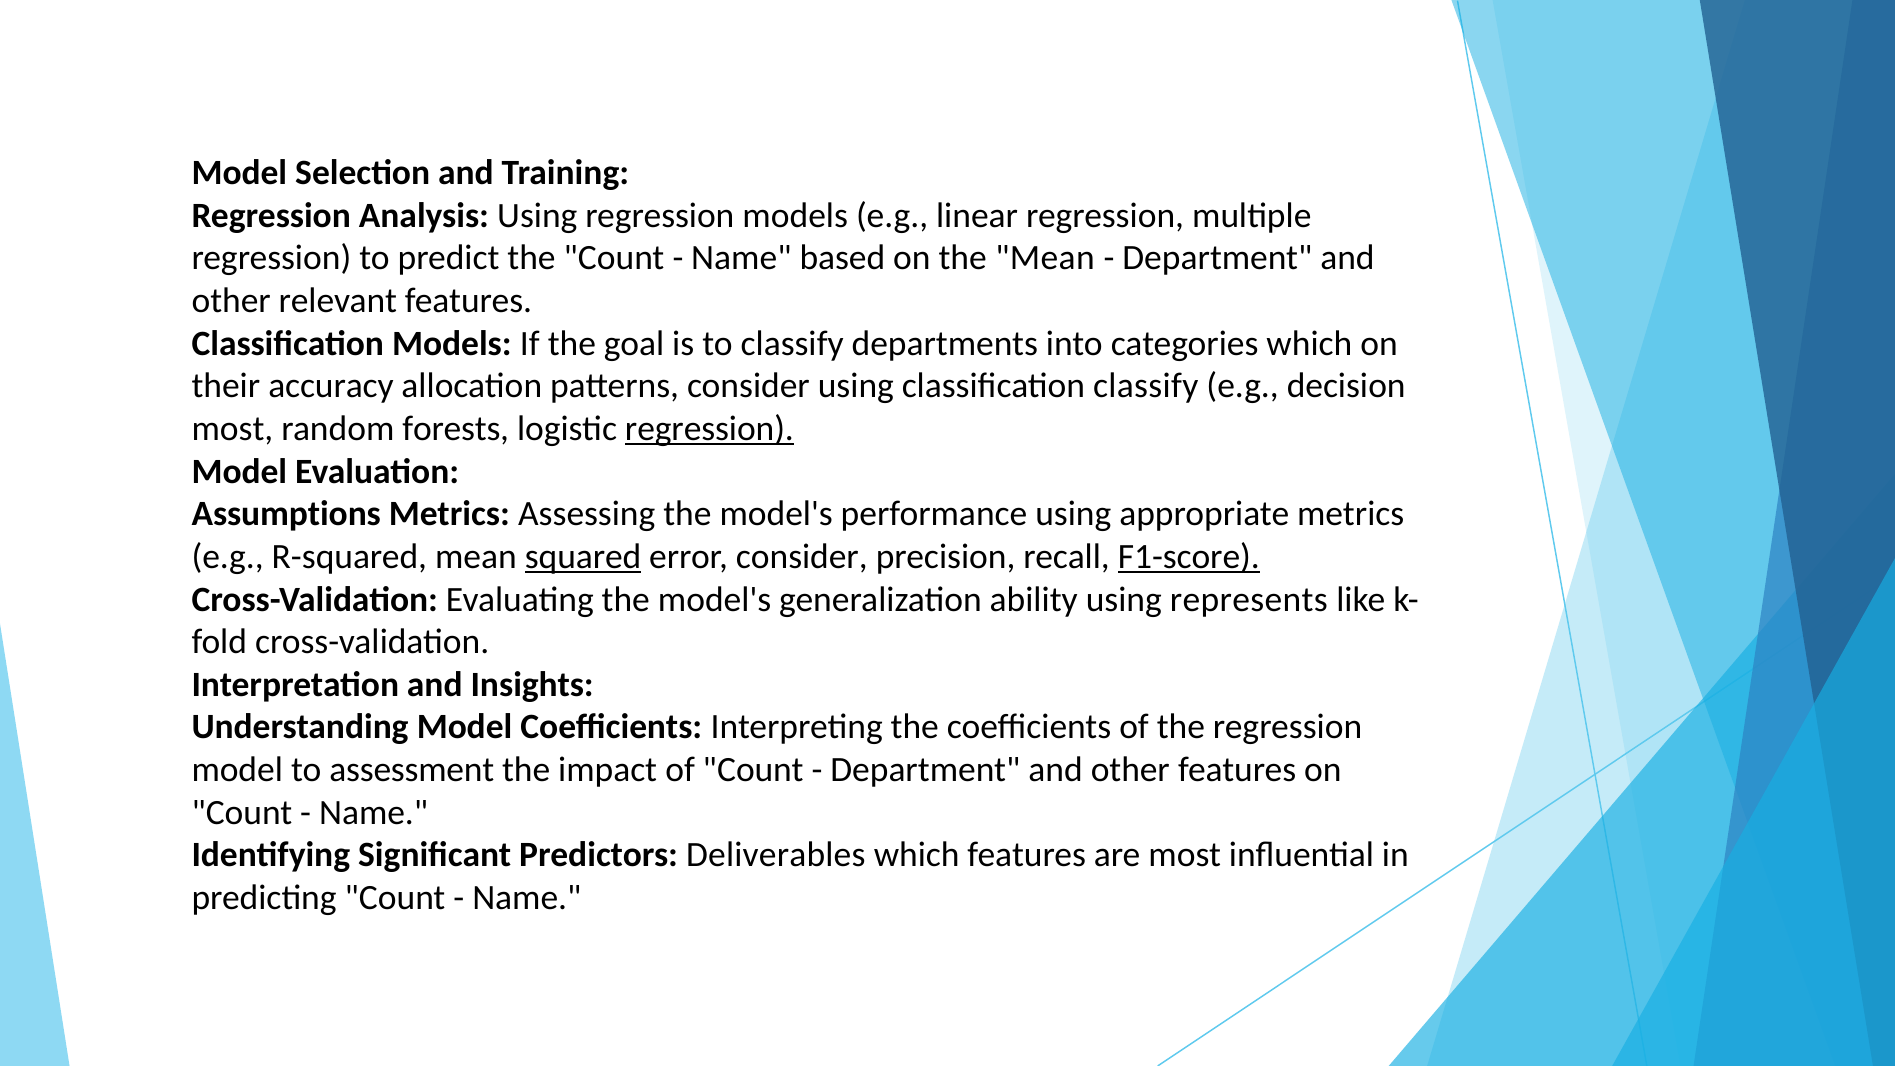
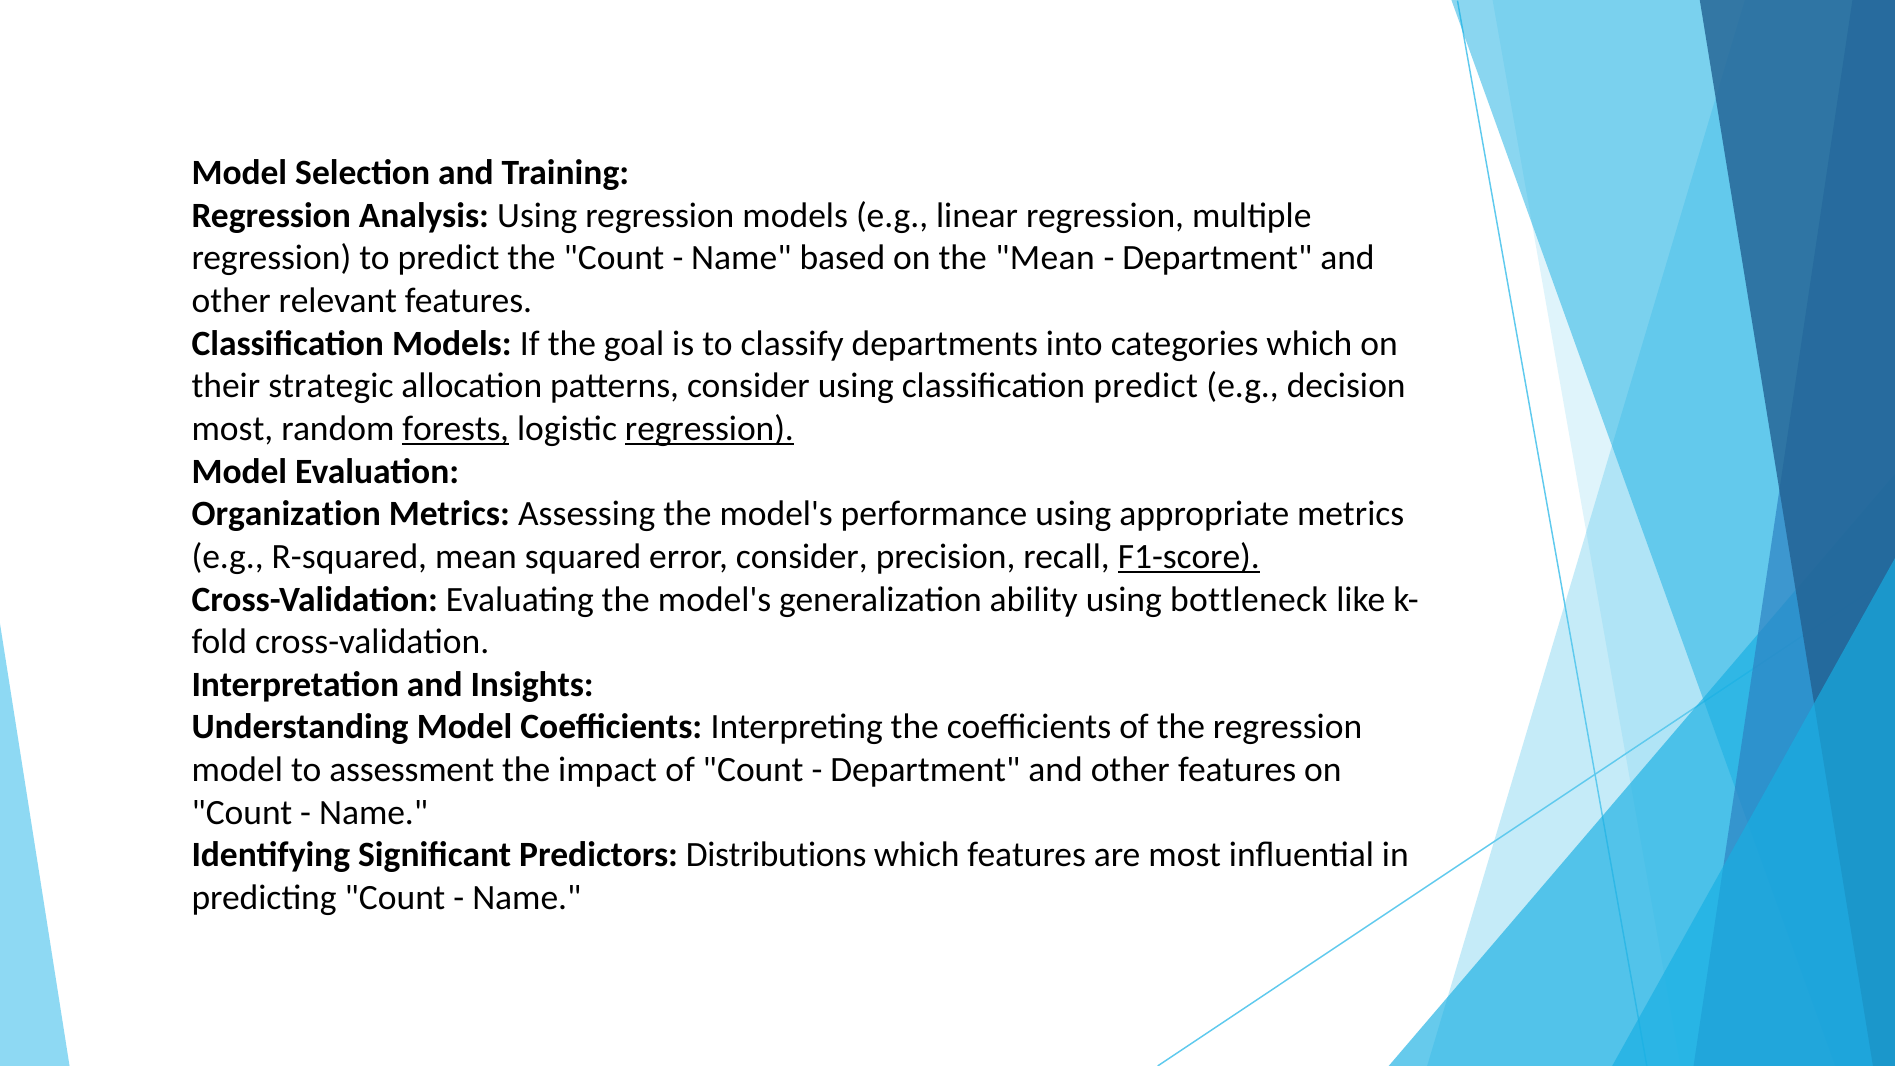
accuracy: accuracy -> strategic (331, 386)
classification classify: classify -> predict (1146, 386)
forests underline: none -> present (456, 429)
Assumptions: Assumptions -> Organization (286, 514)
squared underline: present -> none (583, 557)
represents: represents -> bottleneck (1249, 599)
Deliverables: Deliverables -> Distributions (776, 855)
